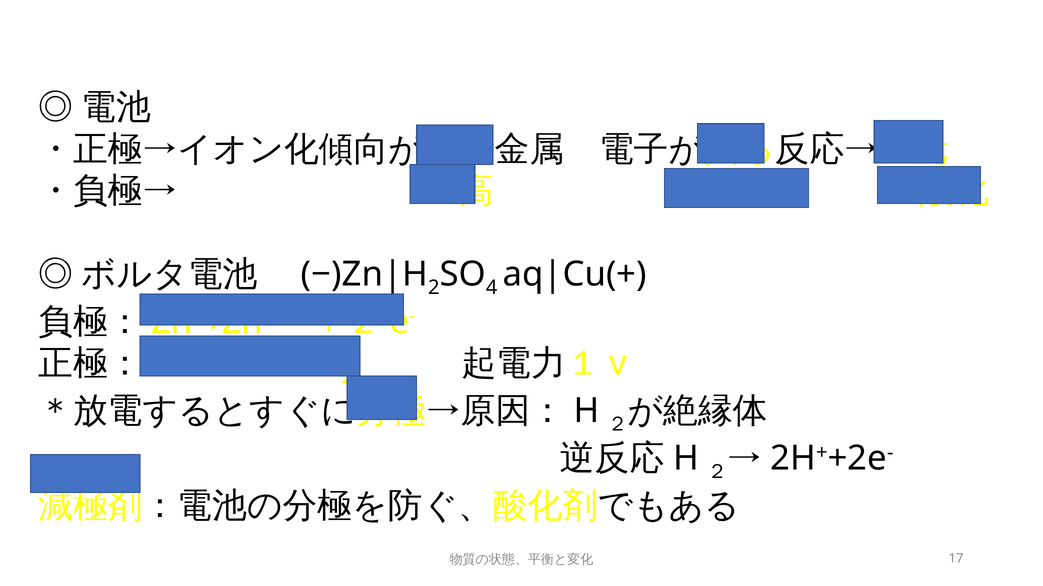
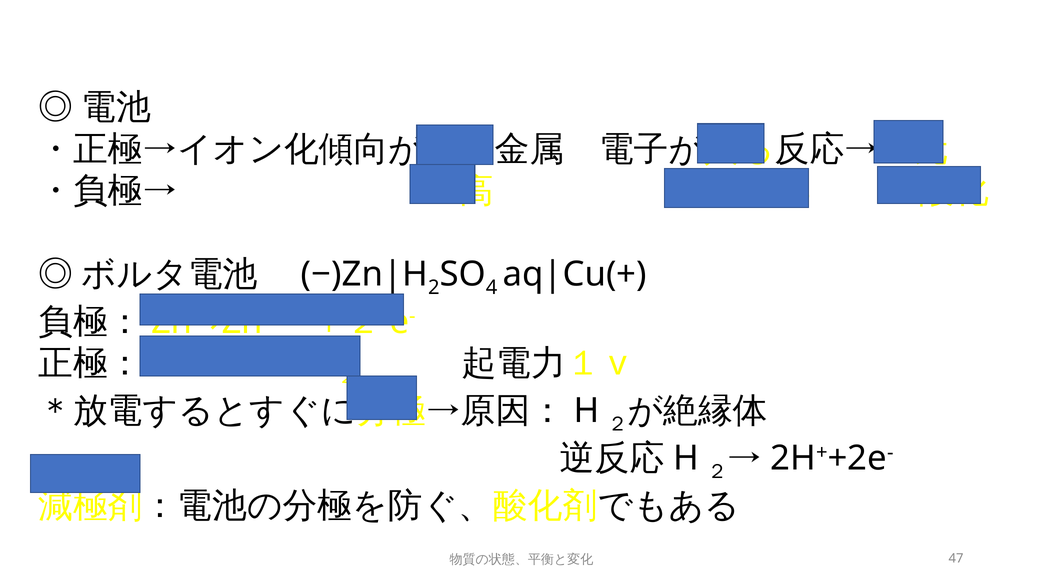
17: 17 -> 47 (956, 559)
